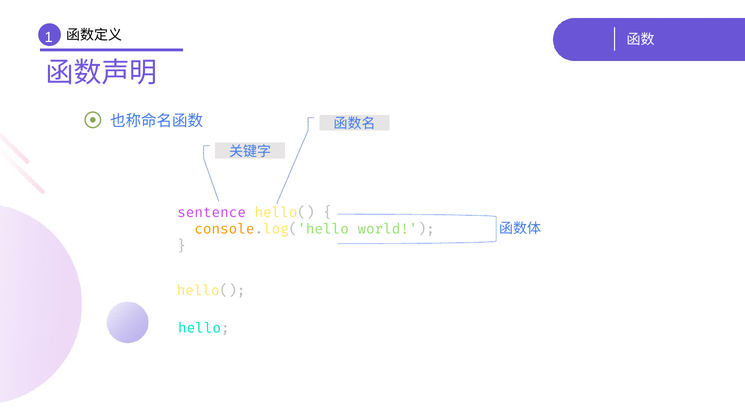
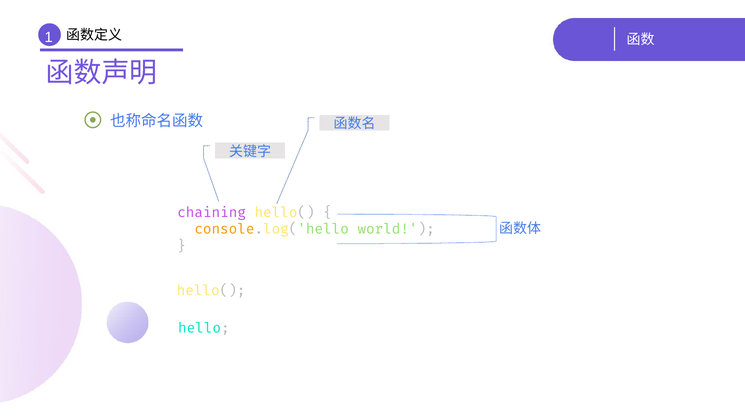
sentence: sentence -> chaining (212, 213)
